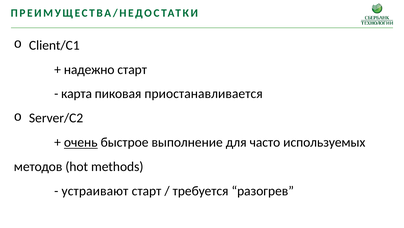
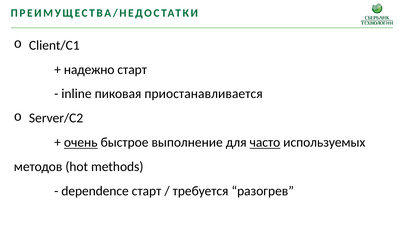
карта: карта -> inline (76, 94)
часто underline: none -> present (265, 142)
устраивают: устраивают -> dependence (95, 191)
